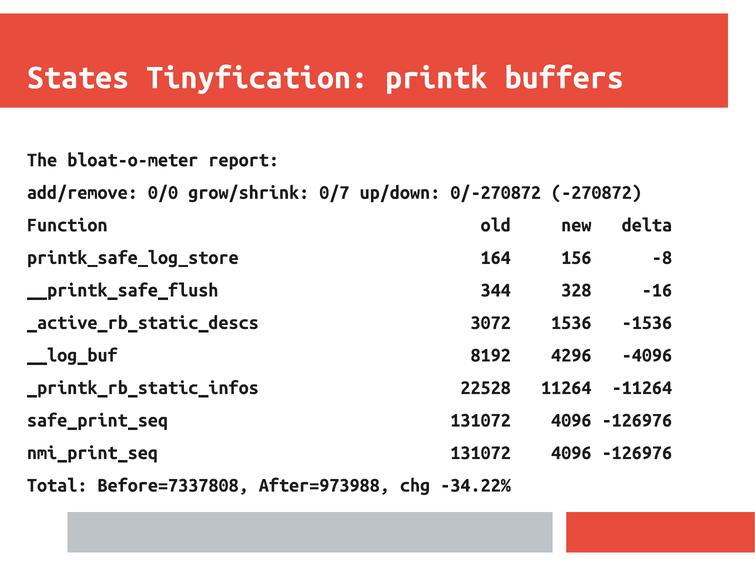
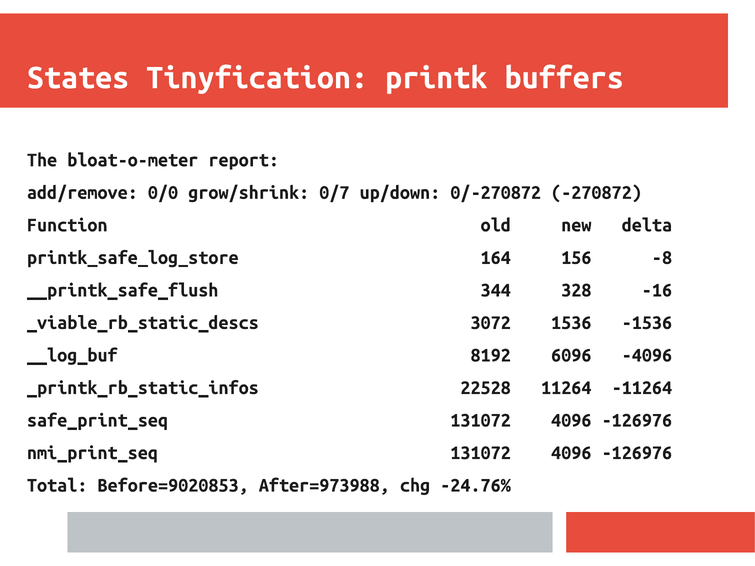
_active_rb_static_descs: _active_rb_static_descs -> _viable_rb_static_descs (143, 323)
4296: 4296 -> 6096 (571, 356)
Before=7337808: Before=7337808 -> Before=9020853 (173, 486)
-34.22%: -34.22% -> -24.76% (476, 486)
